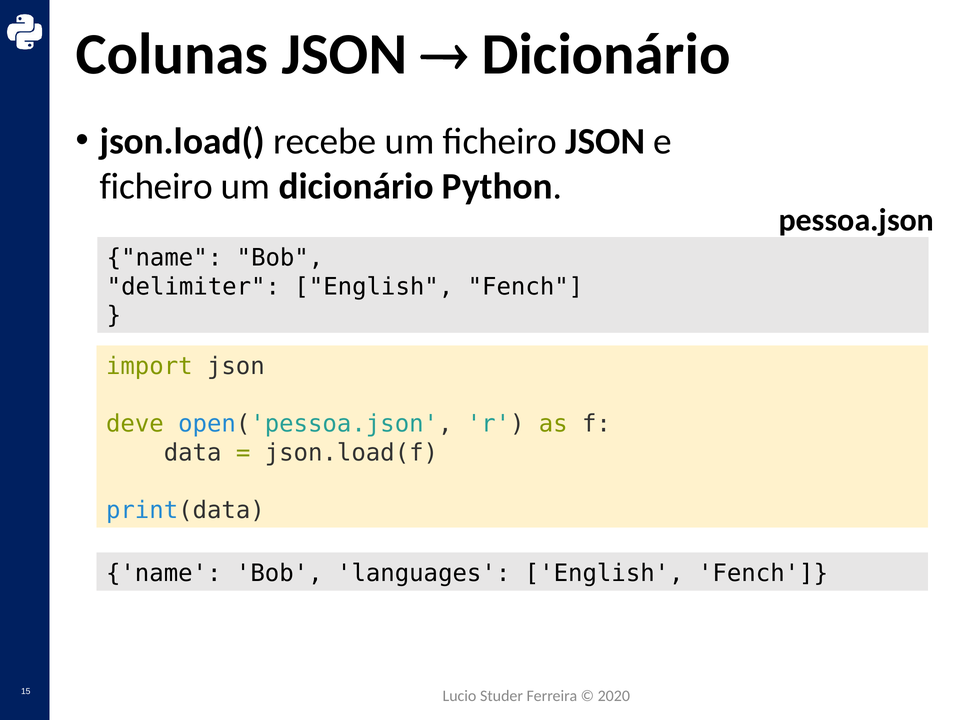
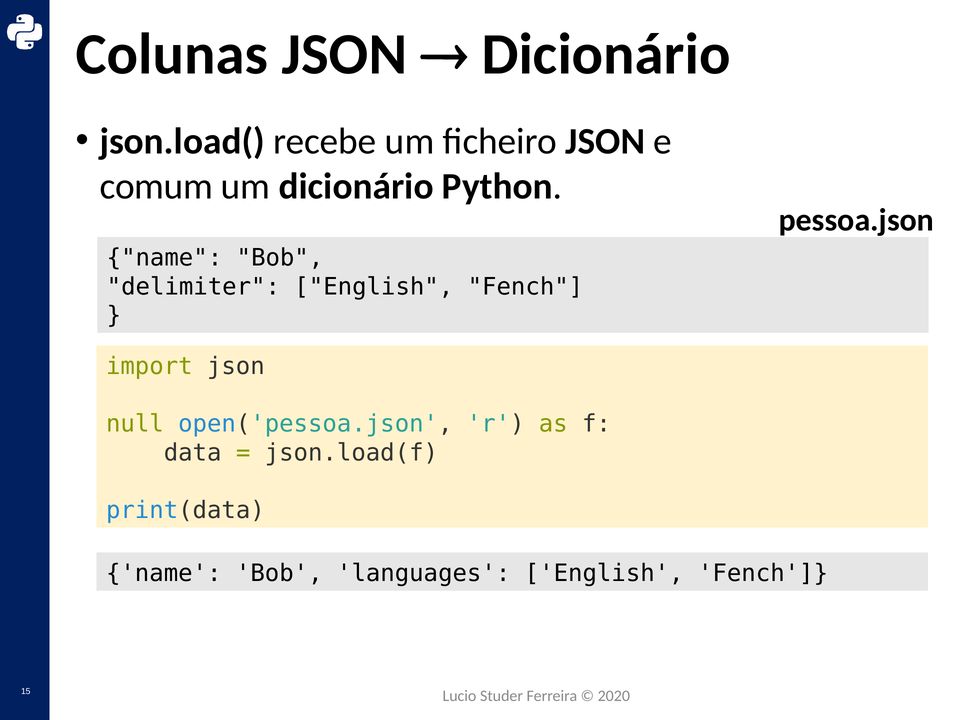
ficheiro: ficheiro -> comum (156, 186)
deve: deve -> null (135, 424)
